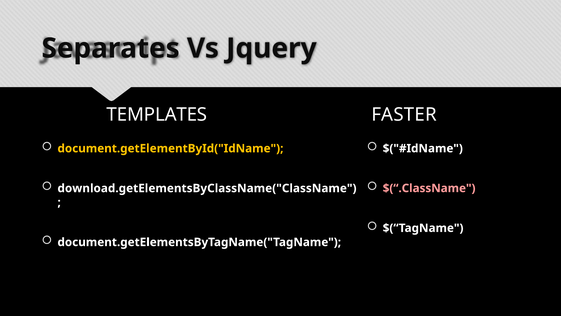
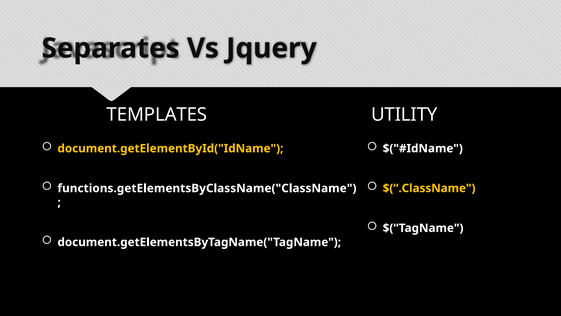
FASTER: FASTER -> UTILITY (404, 115)
$(“.ClassName colour: pink -> yellow (429, 188)
download.getElementsByClassName("ClassName: download.getElementsByClassName("ClassName -> functions.getElementsByClassName("ClassName (207, 188)
